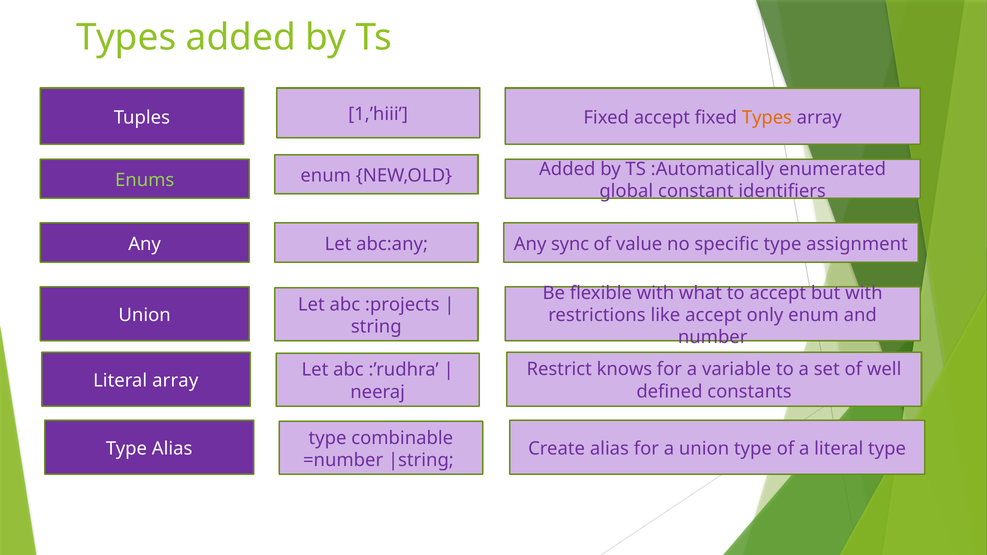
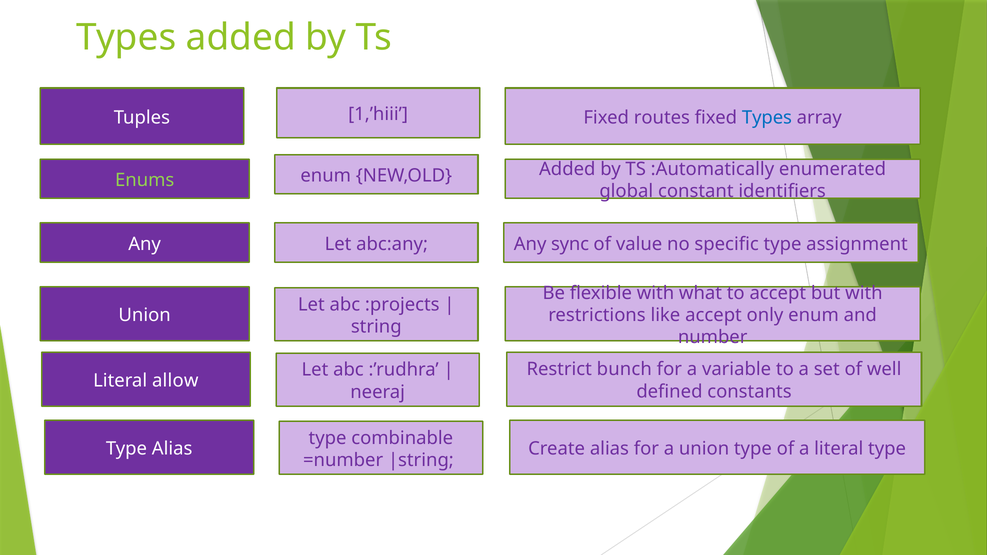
Fixed accept: accept -> routes (662, 118)
Types colour: orange -> blue (767, 118)
knows: knows -> bunch (624, 369)
Literal array: array -> allow (175, 381)
